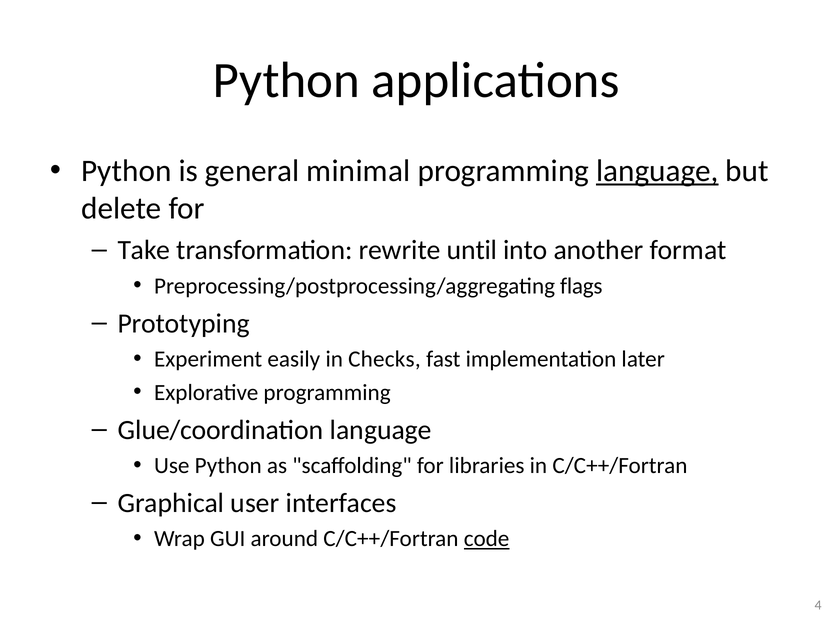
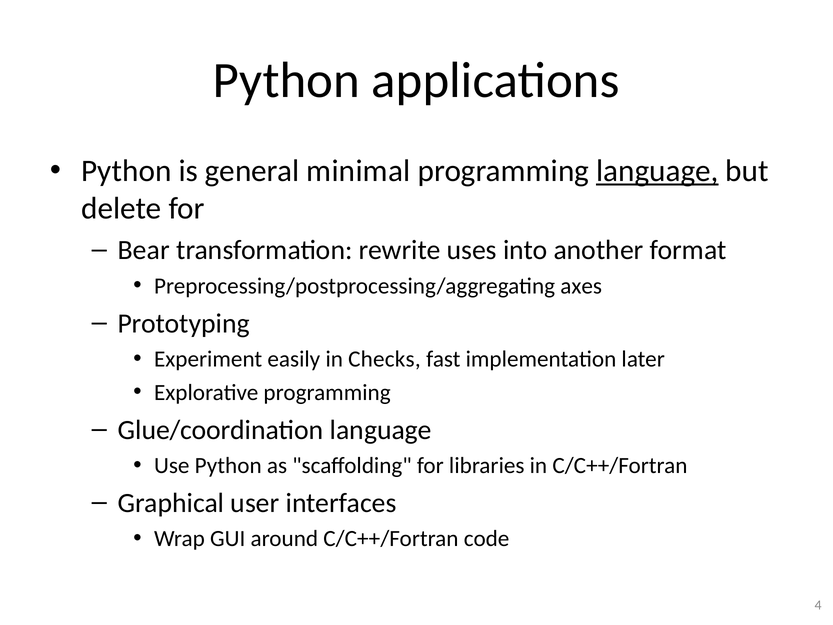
Take: Take -> Bear (144, 250)
until: until -> uses (472, 250)
flags: flags -> axes (581, 286)
code underline: present -> none (487, 539)
